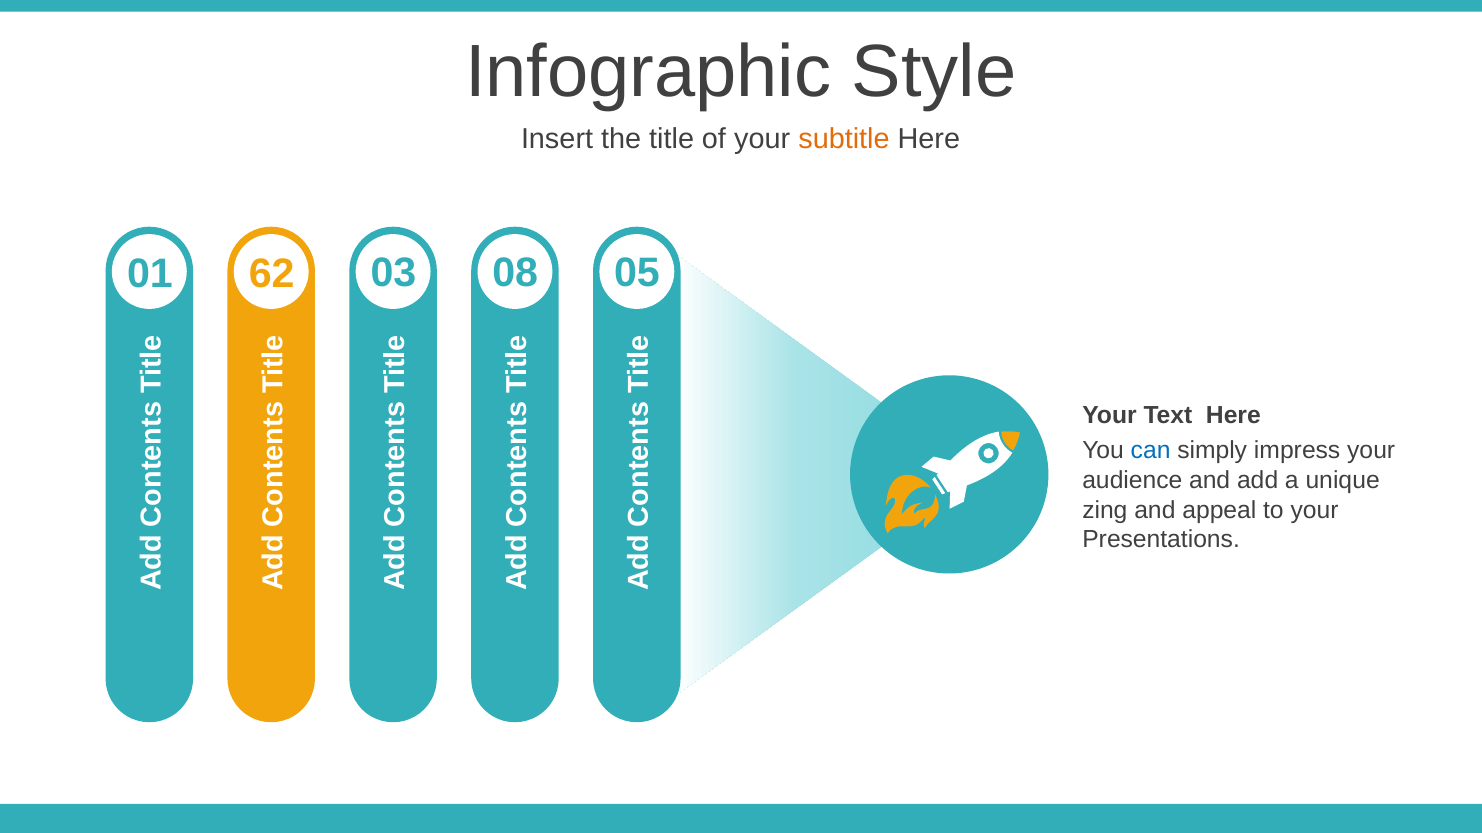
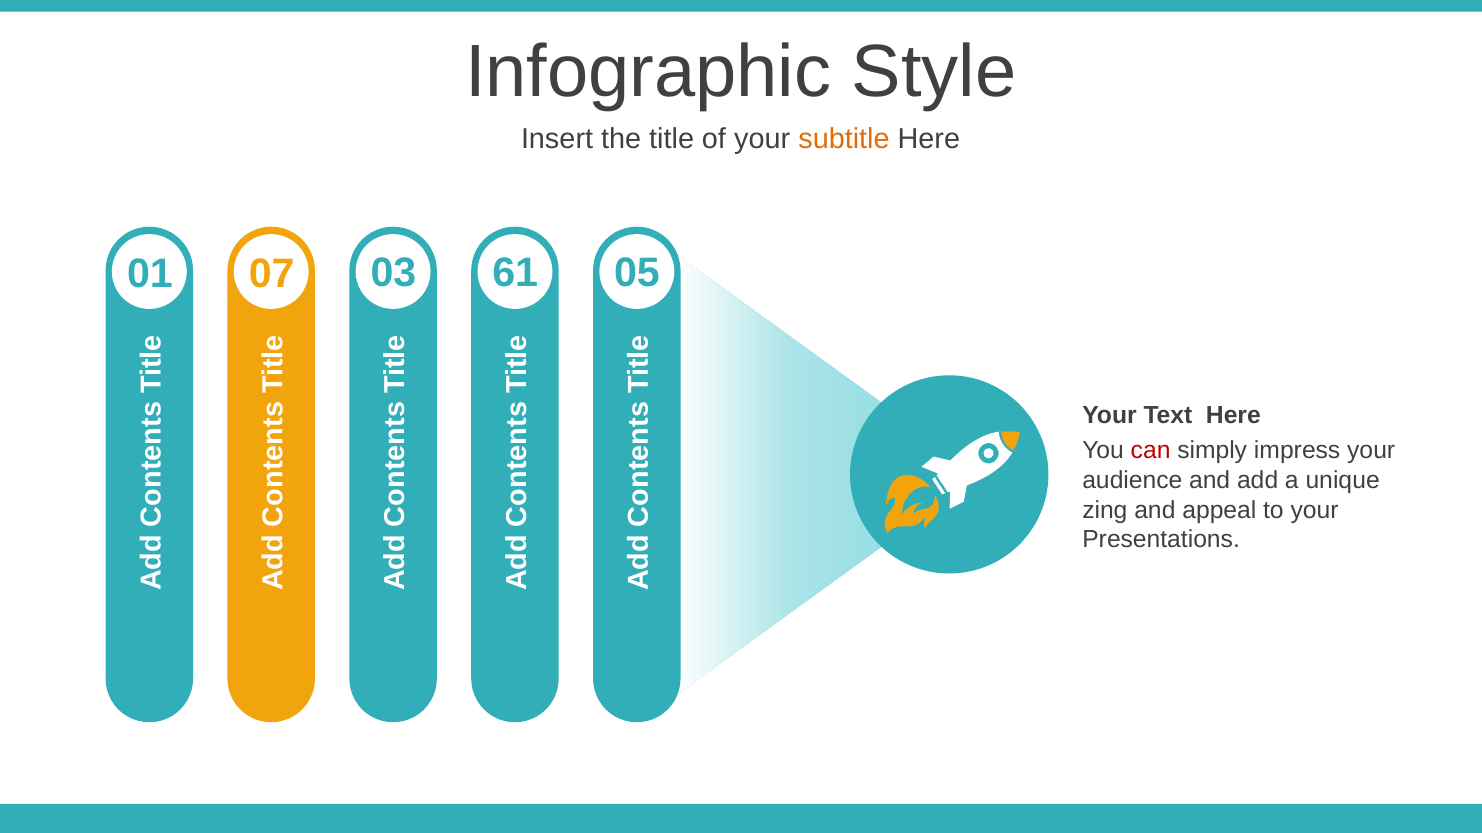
62: 62 -> 07 (272, 274)
08: 08 -> 61 (515, 273)
can colour: blue -> red (1151, 451)
